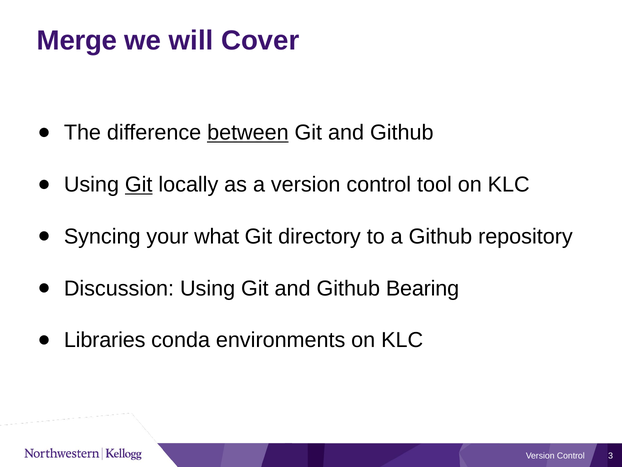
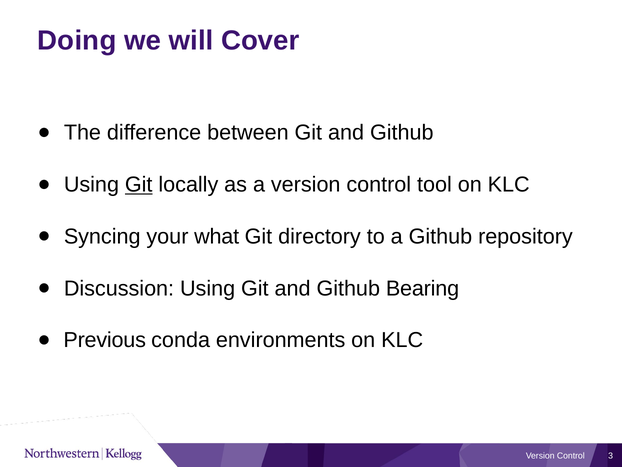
Merge: Merge -> Doing (77, 41)
between underline: present -> none (248, 133)
Libraries: Libraries -> Previous (105, 340)
